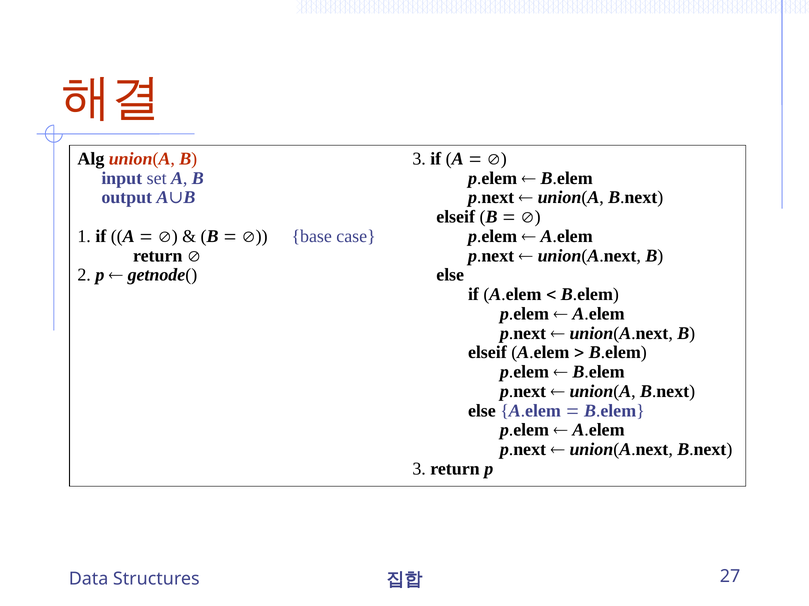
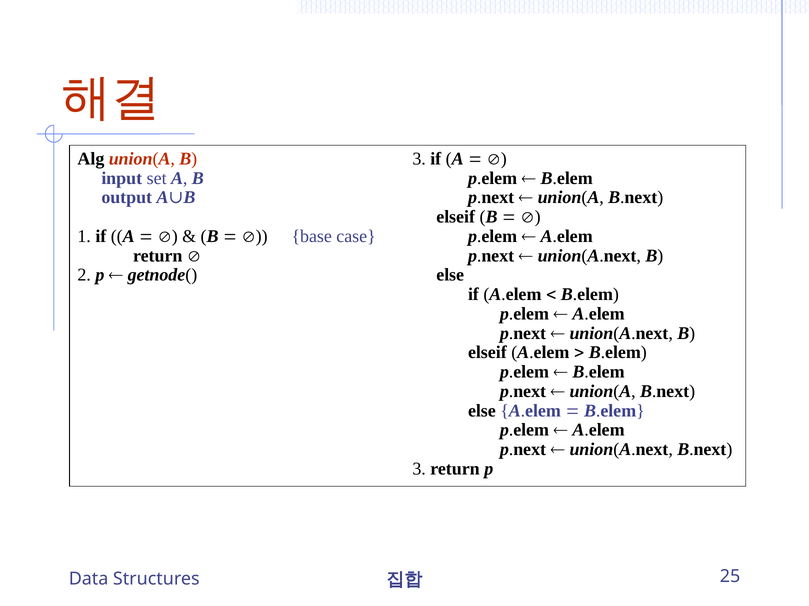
27: 27 -> 25 (730, 577)
